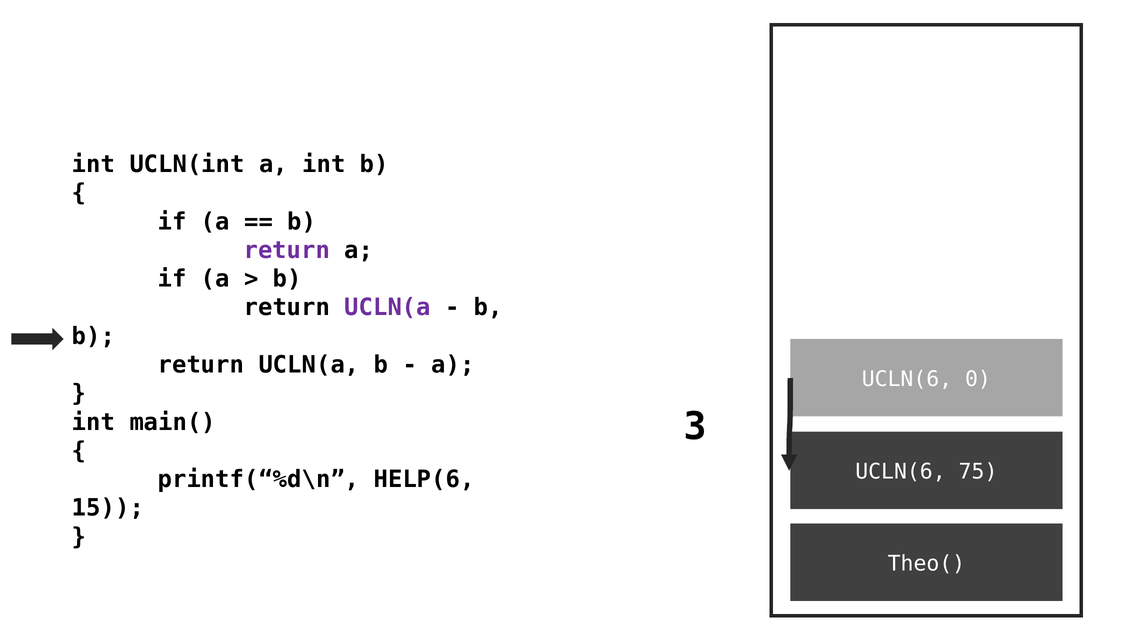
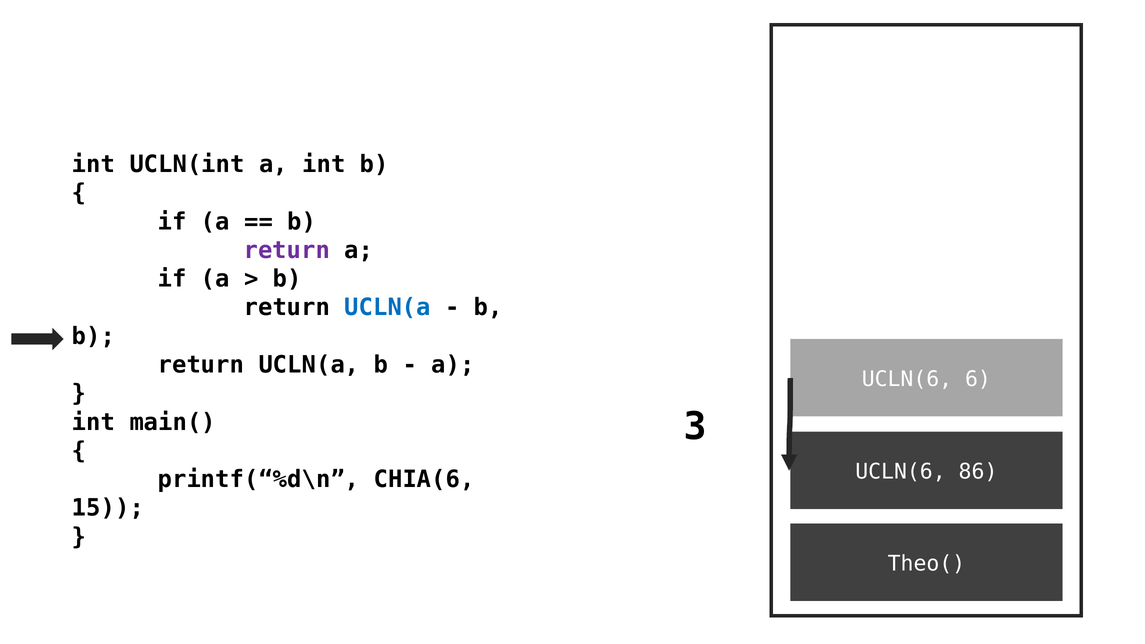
UCLN(a colour: purple -> blue (388, 308)
0: 0 -> 6 (978, 379)
75: 75 -> 86 (978, 472)
HELP(6: HELP(6 -> CHIA(6 (424, 479)
